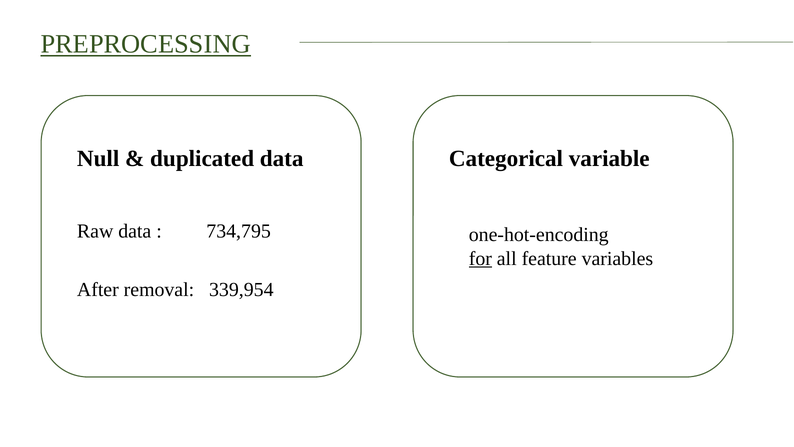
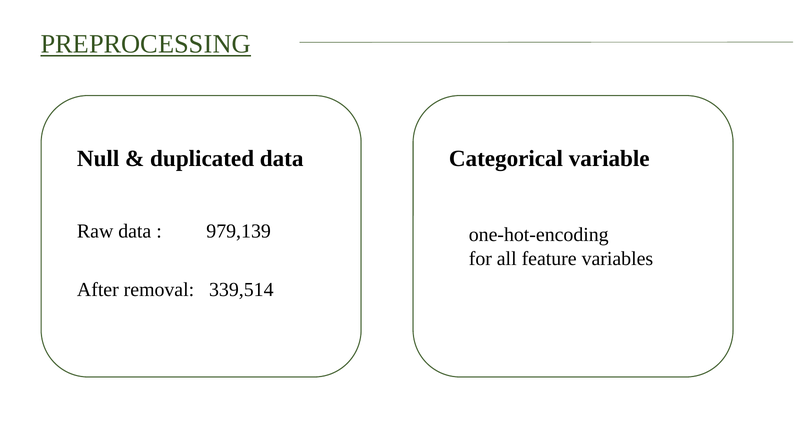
734,795: 734,795 -> 979,139 (239, 231)
for underline: present -> none (480, 258)
339,954: 339,954 -> 339,514 (241, 289)
